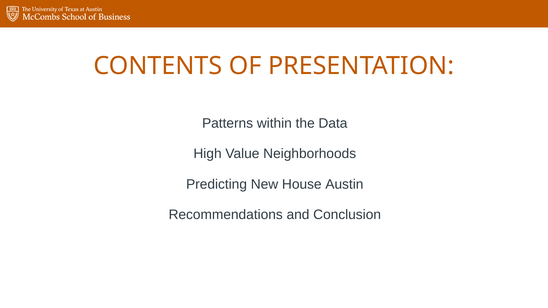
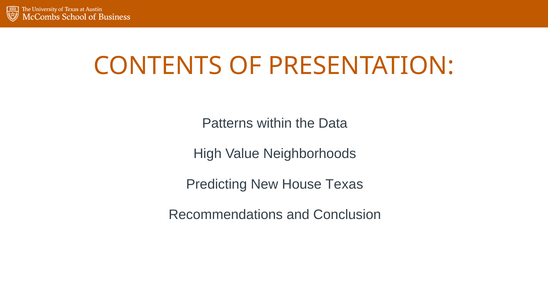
Austin: Austin -> Texas (344, 184)
